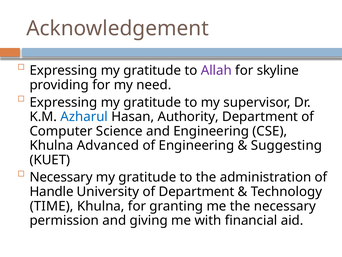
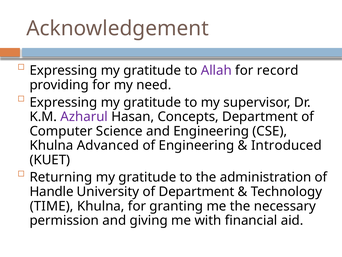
skyline: skyline -> record (278, 70)
Azharul colour: blue -> purple (84, 117)
Authority: Authority -> Concepts (188, 117)
Suggesting: Suggesting -> Introduced (286, 145)
Necessary: Necessary -> Returning (61, 177)
